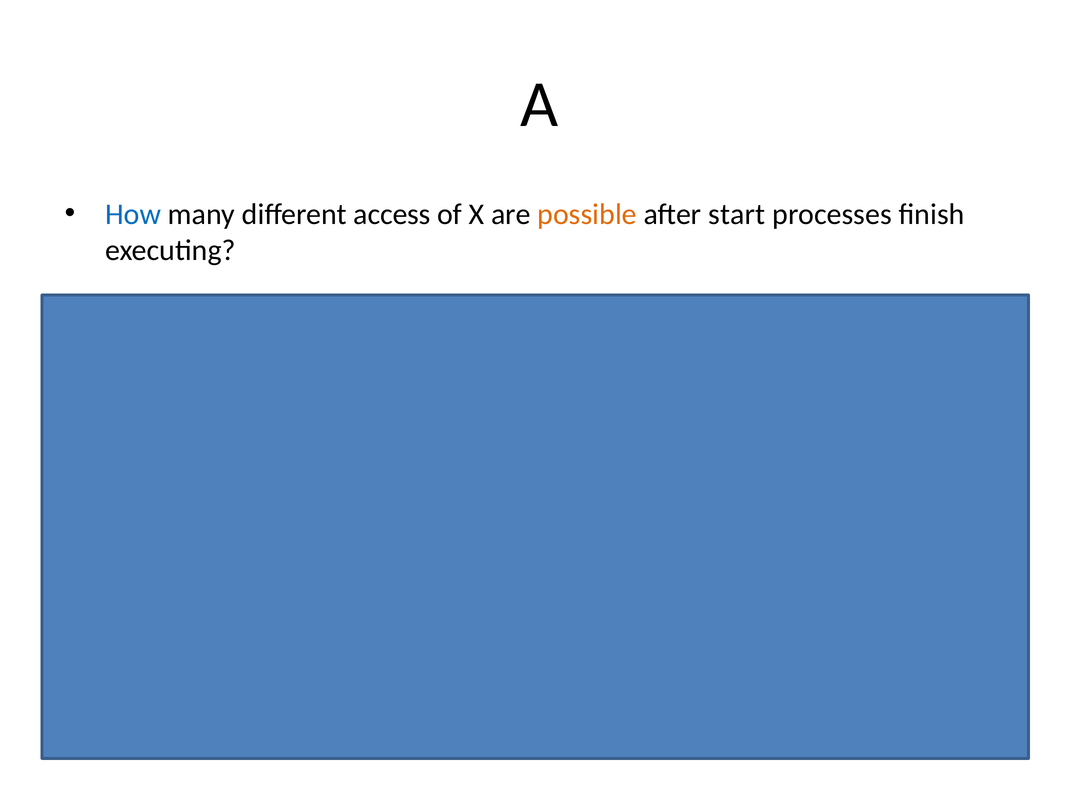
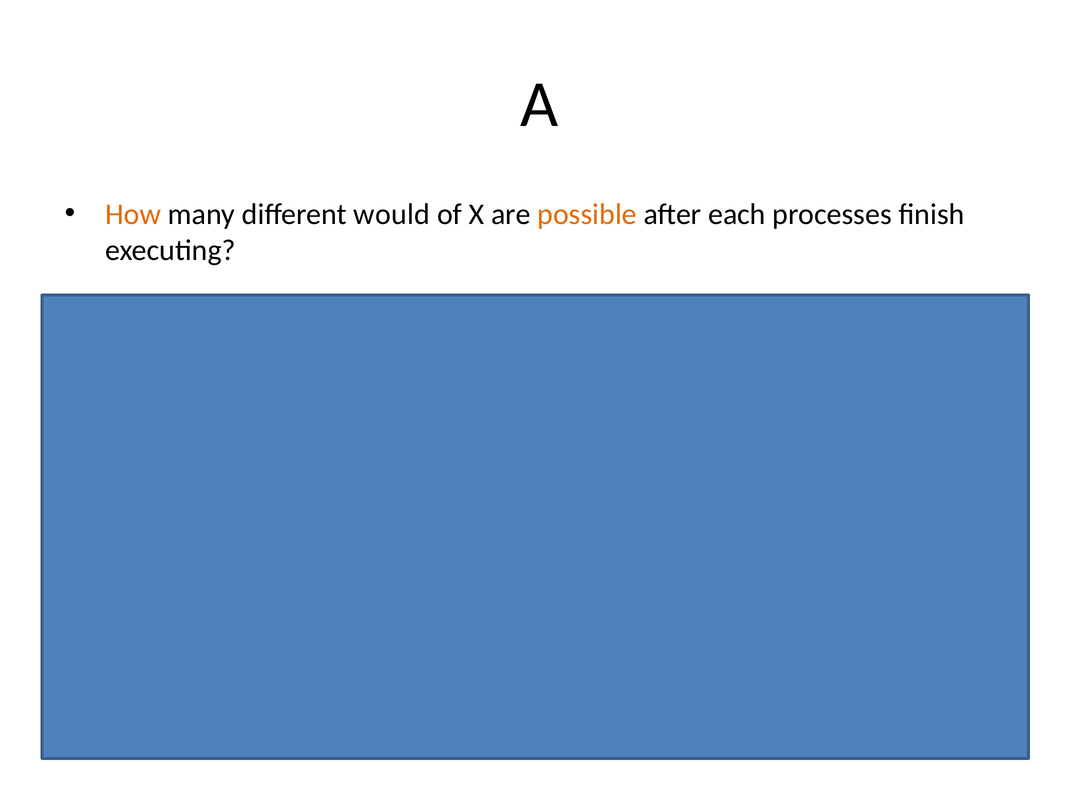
How colour: blue -> orange (133, 214)
access: access -> would (392, 214)
start: start -> each (737, 214)
